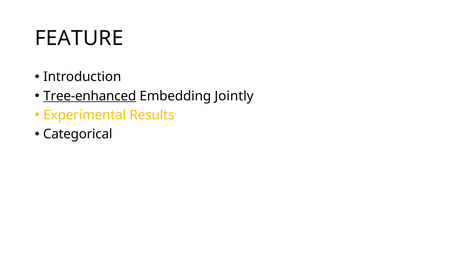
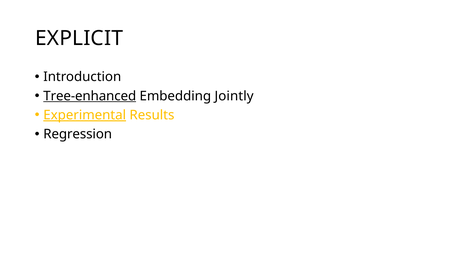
FEATURE: FEATURE -> EXPLICIT (79, 38)
Experimental underline: none -> present (85, 115)
Categorical: Categorical -> Regression (78, 134)
